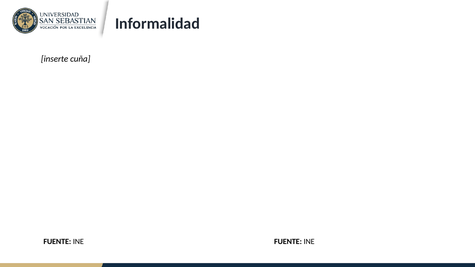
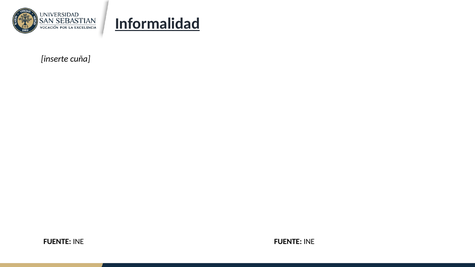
Informalidad underline: none -> present (157, 24)
